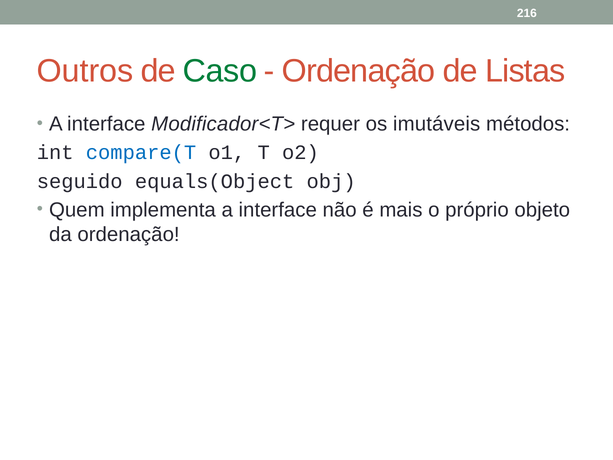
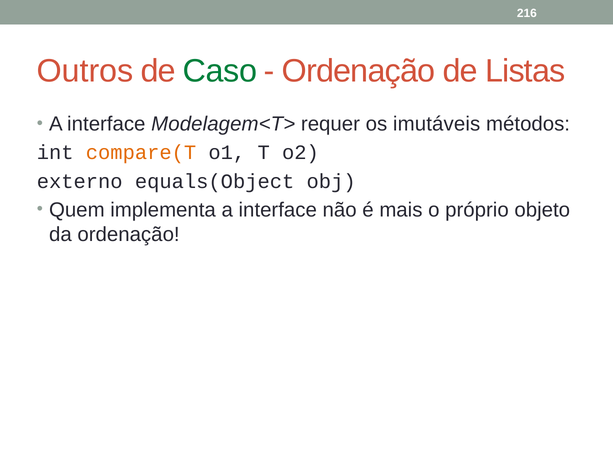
Modificador<T>: Modificador<T> -> Modelagem<T> (223, 124)
compare(T colour: blue -> orange (141, 153)
seguido: seguido -> externo (80, 181)
